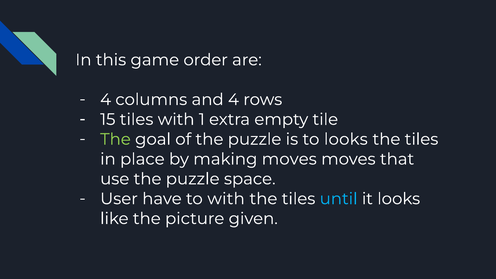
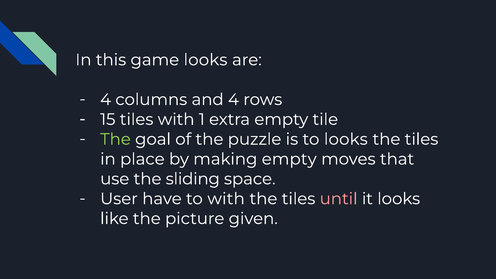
game order: order -> looks (206, 60)
making moves: moves -> empty (289, 159)
use the puzzle: puzzle -> sliding (193, 179)
until colour: light blue -> pink (339, 199)
